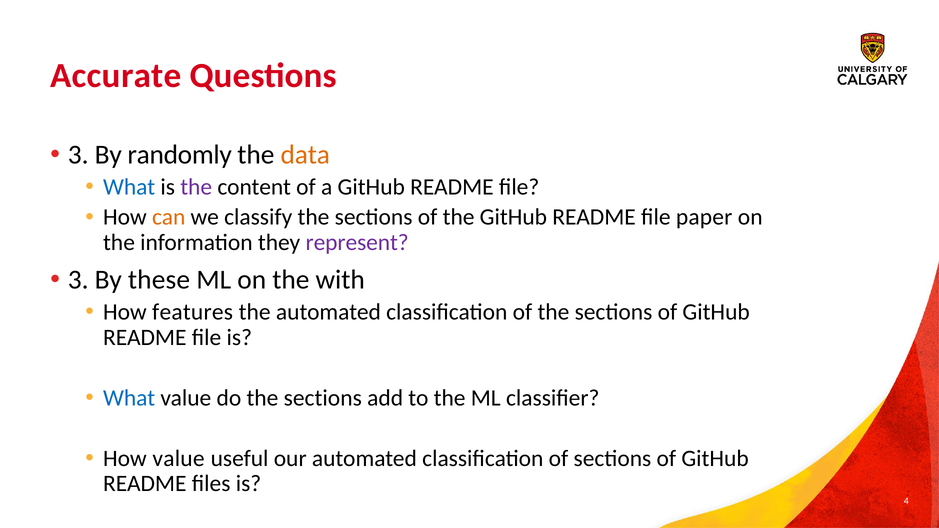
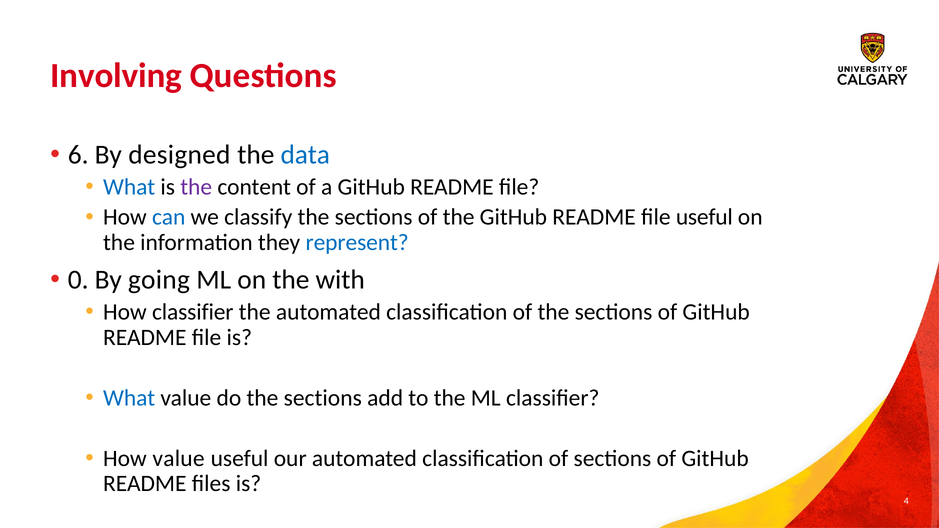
Accurate: Accurate -> Involving (116, 75)
3: 3 -> 6 (78, 155)
randomly: randomly -> designed (179, 155)
data colour: orange -> blue (305, 155)
can colour: orange -> blue (169, 217)
file paper: paper -> useful (704, 217)
represent colour: purple -> blue (357, 243)
3: 3 -> 0 (78, 280)
these: these -> going (159, 280)
How features: features -> classifier (193, 312)
